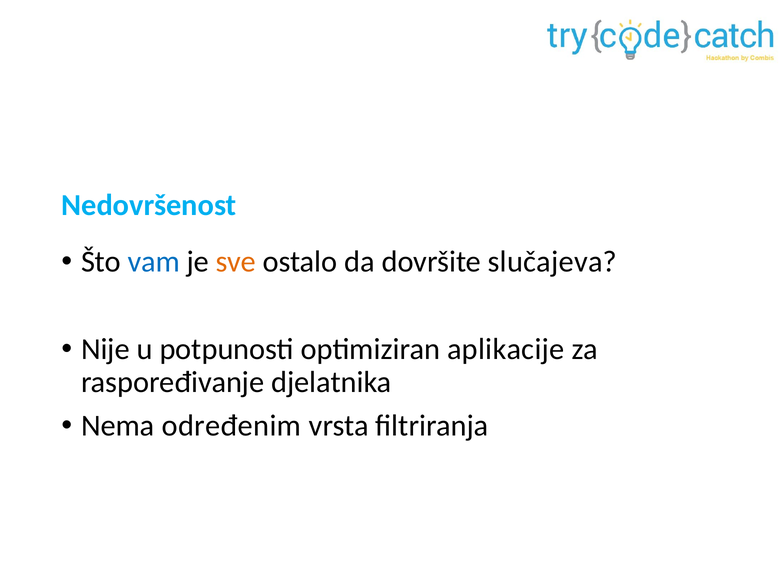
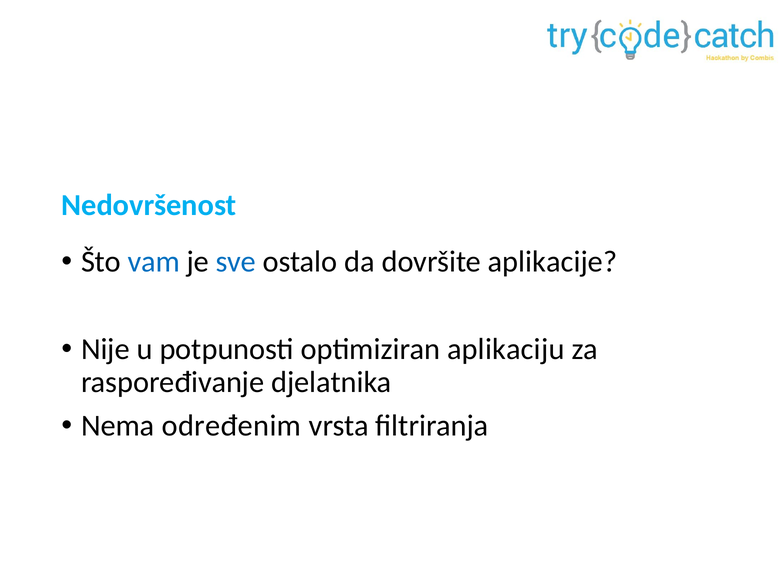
sve colour: orange -> blue (236, 261)
slučajeva: slučajeva -> aplikacije (552, 261)
aplikacije: aplikacije -> aplikaciju (506, 349)
